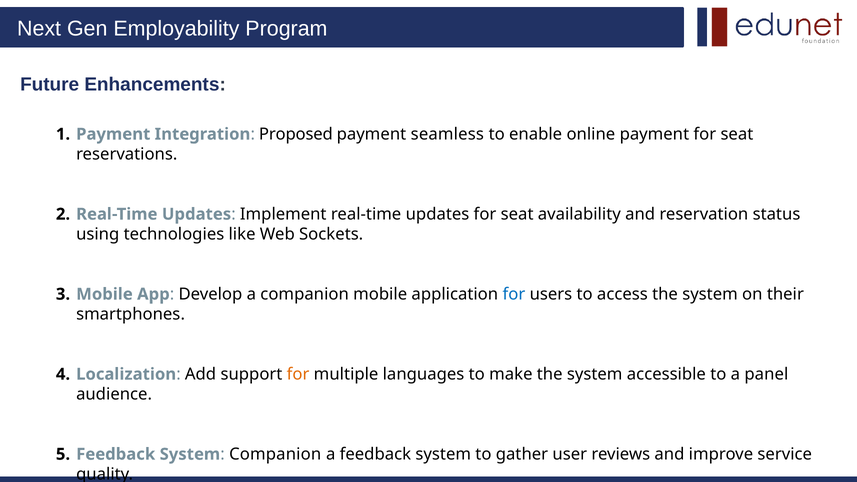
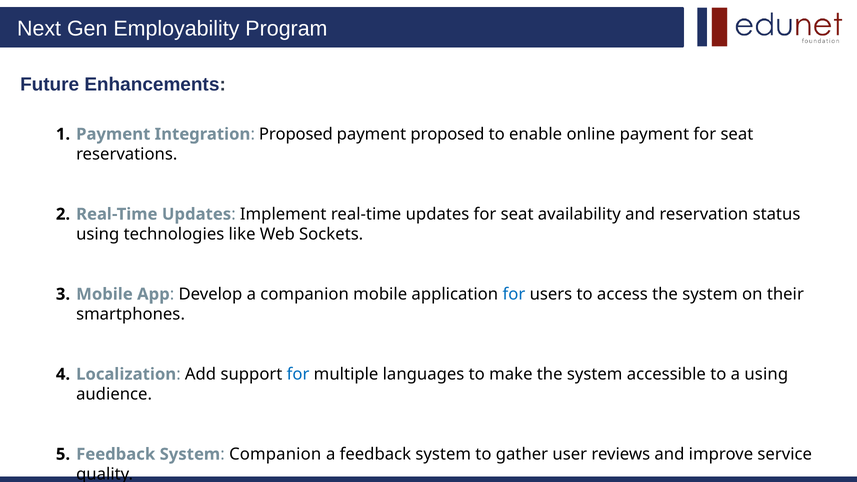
payment seamless: seamless -> proposed (447, 134)
for colour: orange -> blue (298, 374)
a panel: panel -> using (766, 374)
